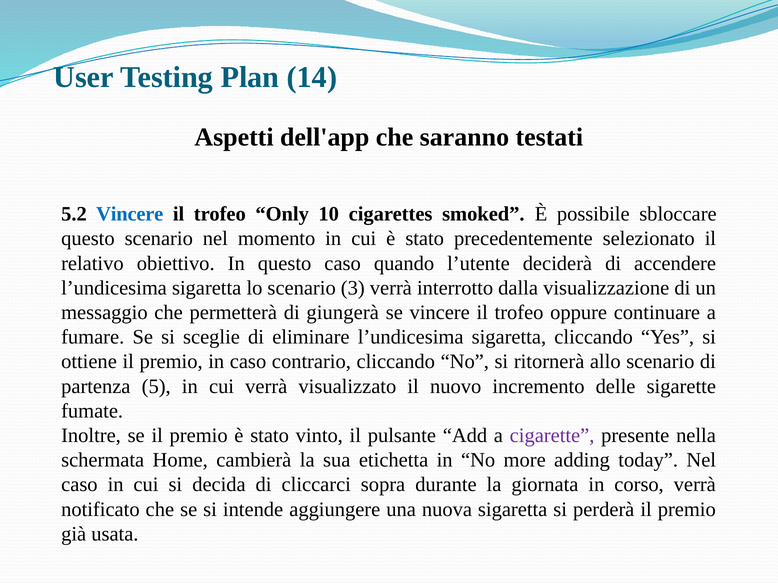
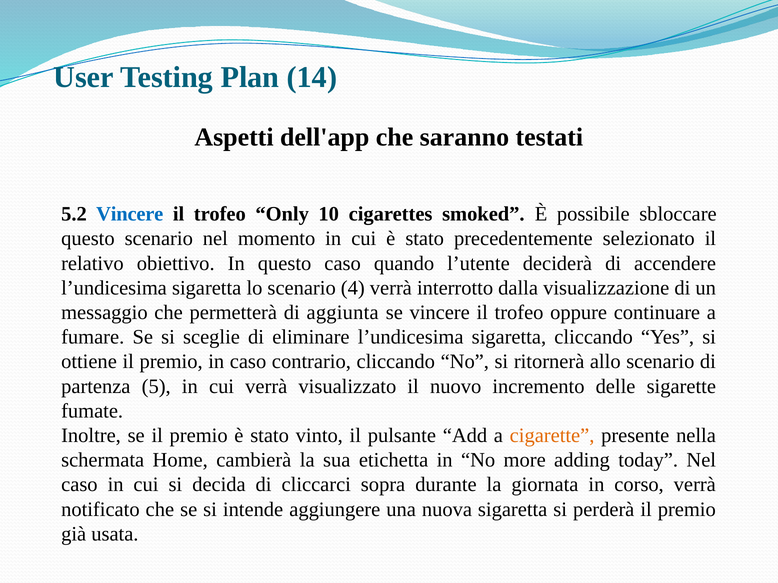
3: 3 -> 4 (353, 288)
giungerà: giungerà -> aggiunta (343, 313)
cigarette colour: purple -> orange (552, 436)
